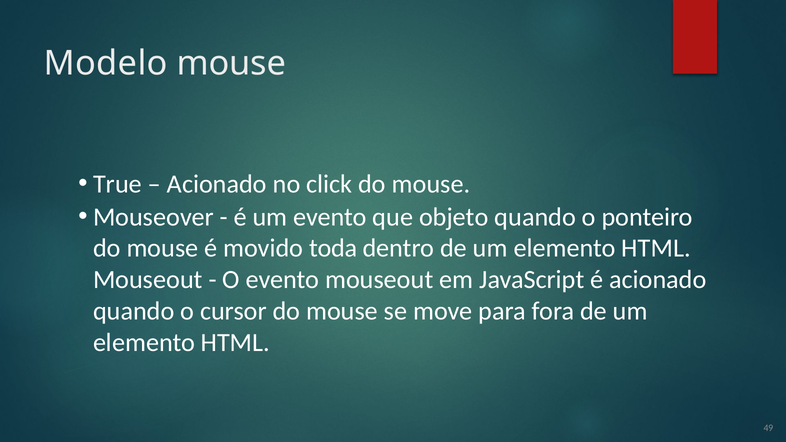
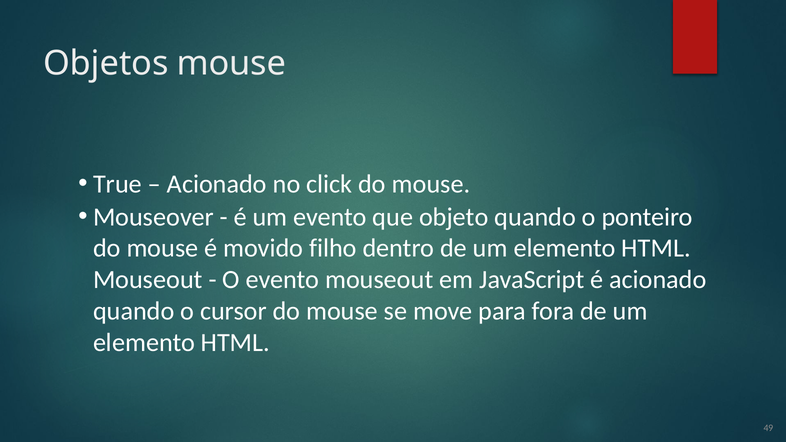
Modelo: Modelo -> Objetos (106, 63)
toda: toda -> filho (333, 248)
